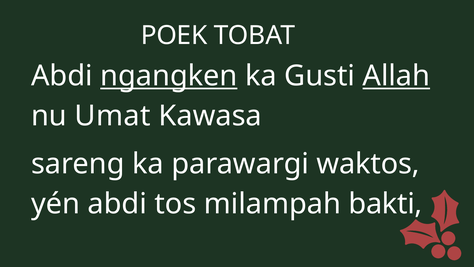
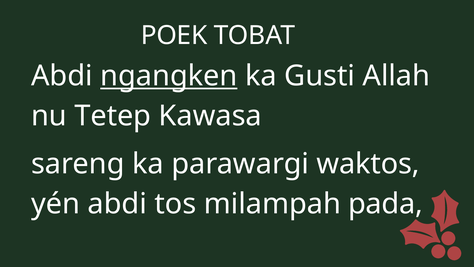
Allah underline: present -> none (396, 76)
Umat: Umat -> Tetep (113, 116)
bakti: bakti -> pada (385, 204)
